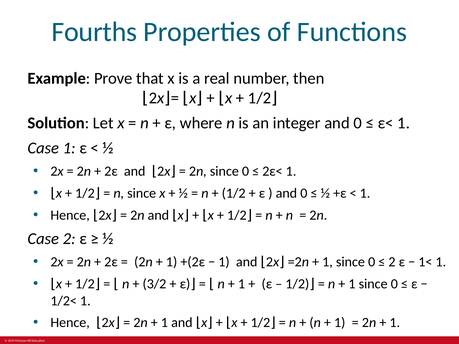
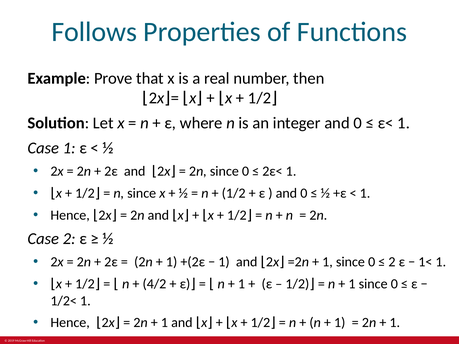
Fourths: Fourths -> Follows (94, 32)
3/2: 3/2 -> 4/2 (154, 284)
